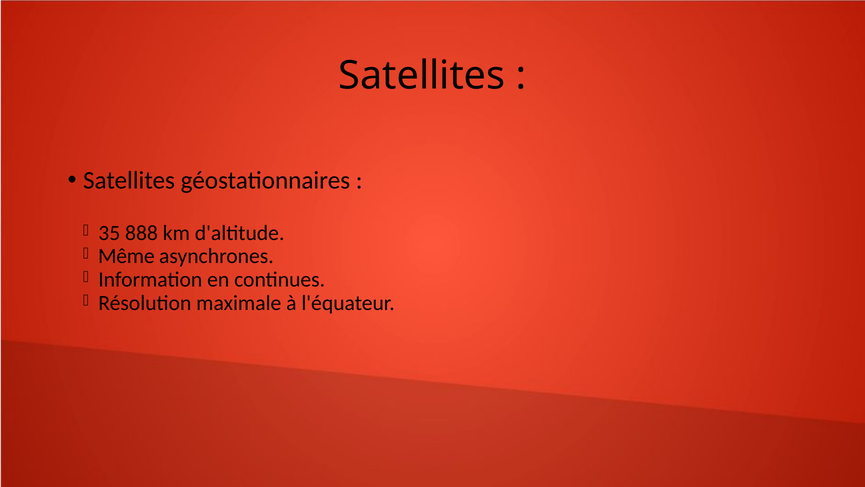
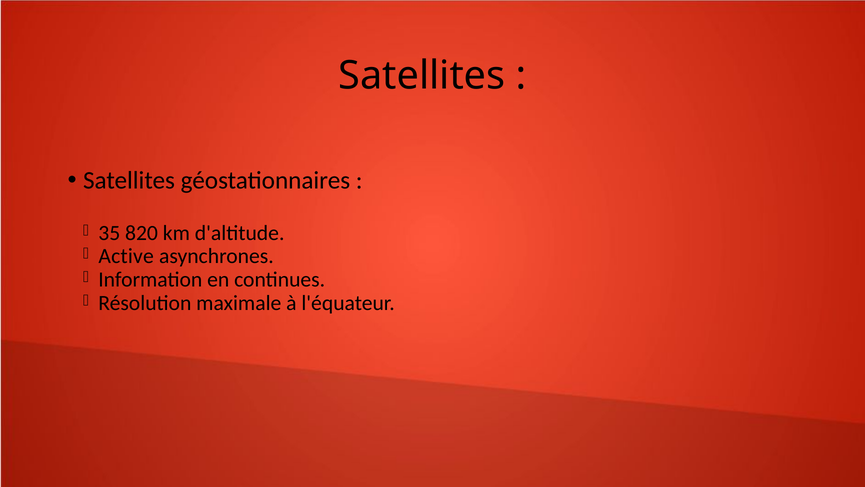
888: 888 -> 820 (142, 233)
Même: Même -> Active (126, 256)
